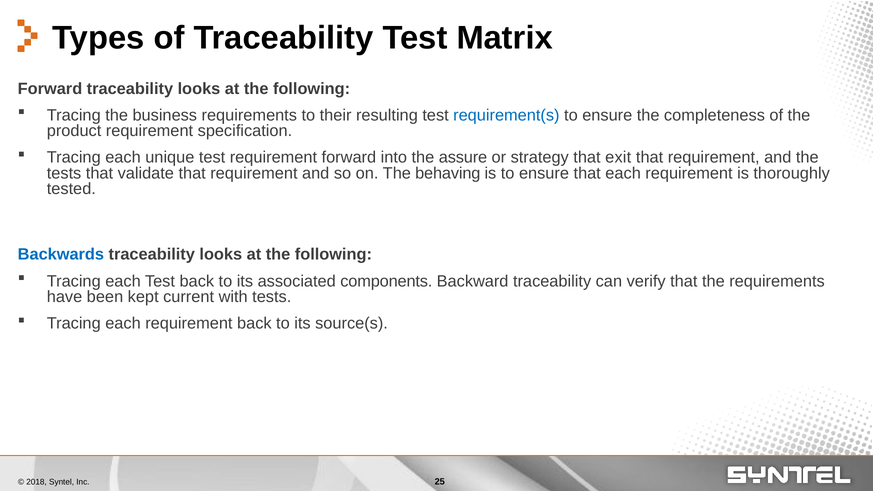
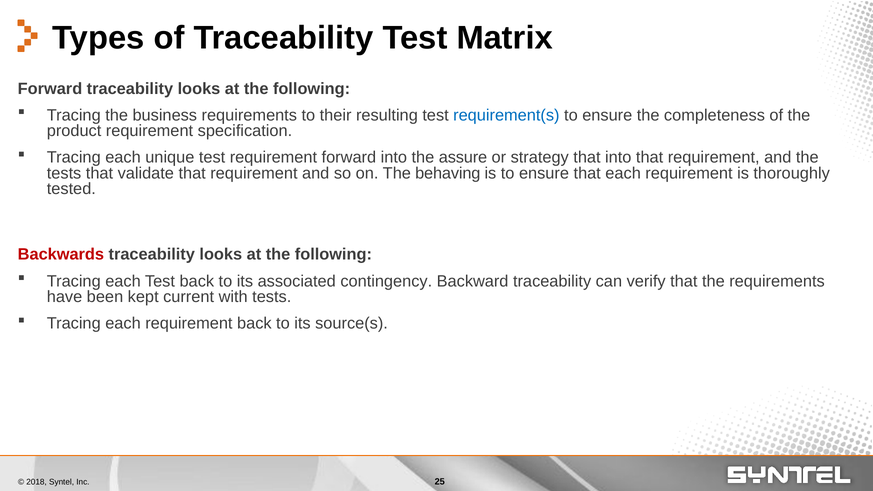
that exit: exit -> into (618, 158)
Backwards colour: blue -> red (61, 255)
components: components -> contingency (386, 281)
